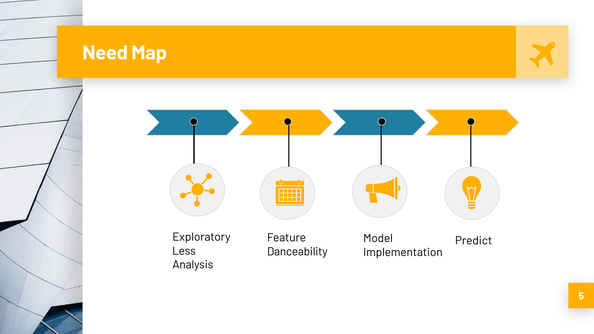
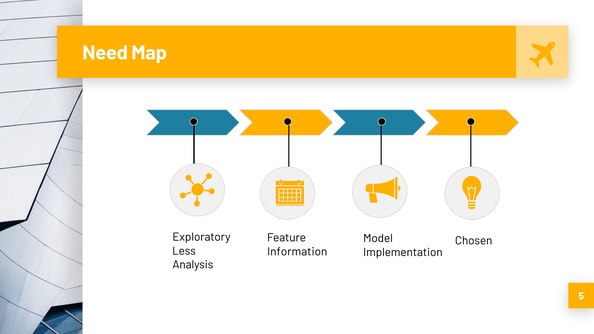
Predict: Predict -> Chosen (474, 241)
Danceability: Danceability -> Information (297, 252)
